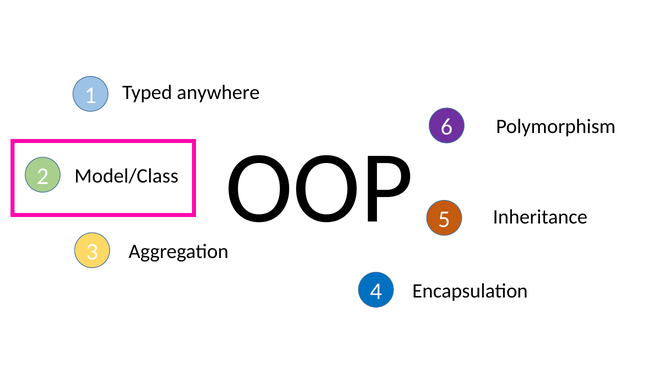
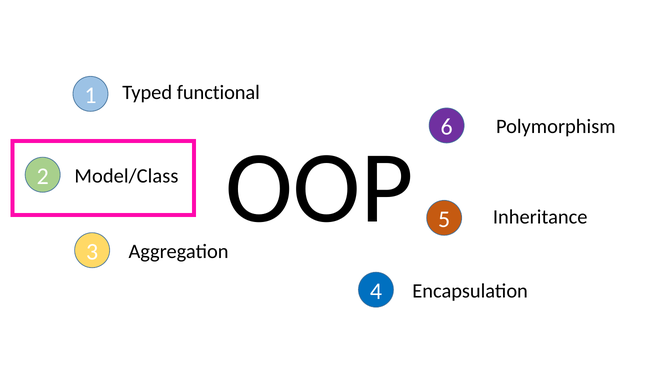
anywhere: anywhere -> functional (218, 93)
